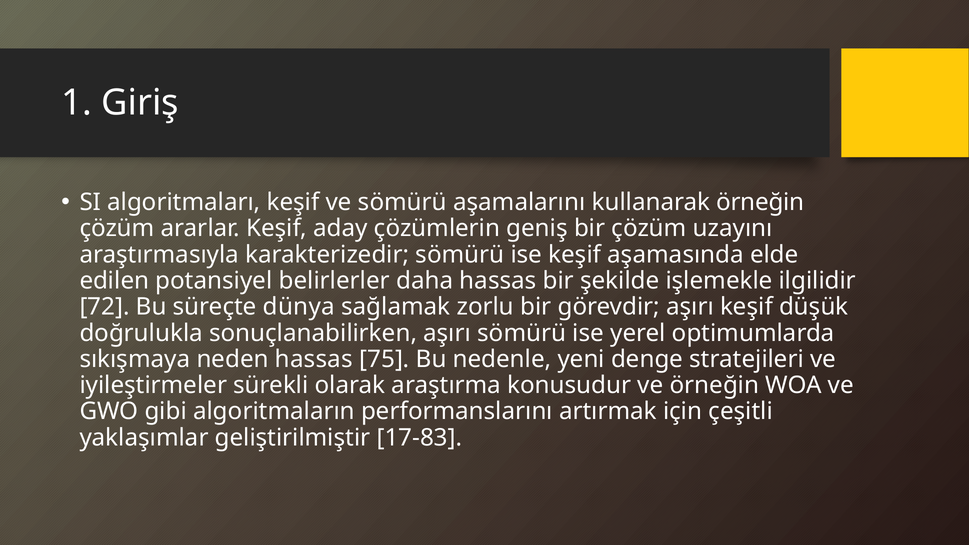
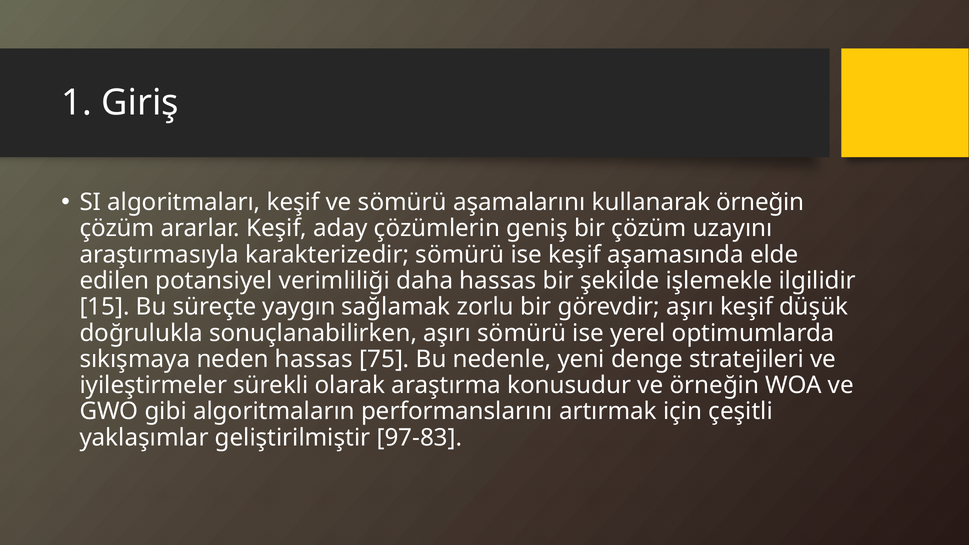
belirlerler: belirlerler -> verimliliği (334, 281)
72: 72 -> 15 (105, 307)
dünya: dünya -> yaygın (299, 307)
17-83: 17-83 -> 97-83 (419, 438)
